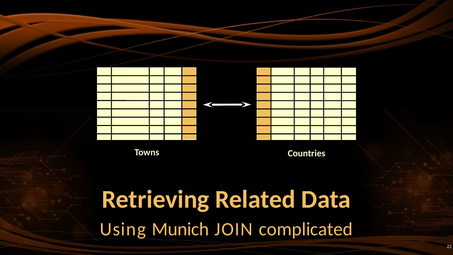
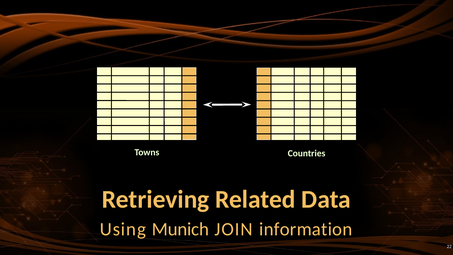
complicated: complicated -> information (306, 229)
